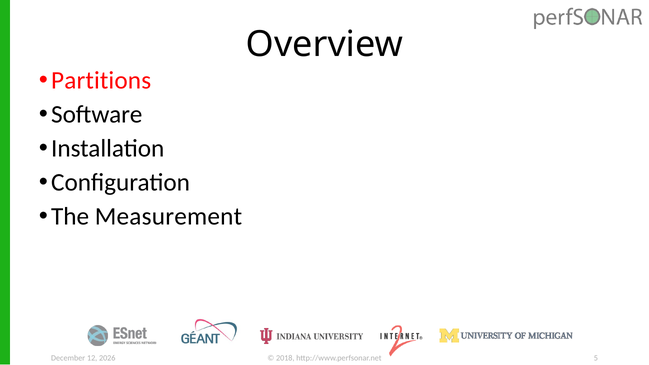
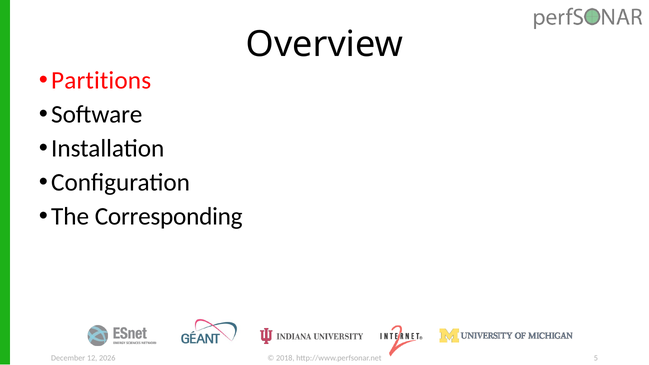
Measurement: Measurement -> Corresponding (169, 216)
